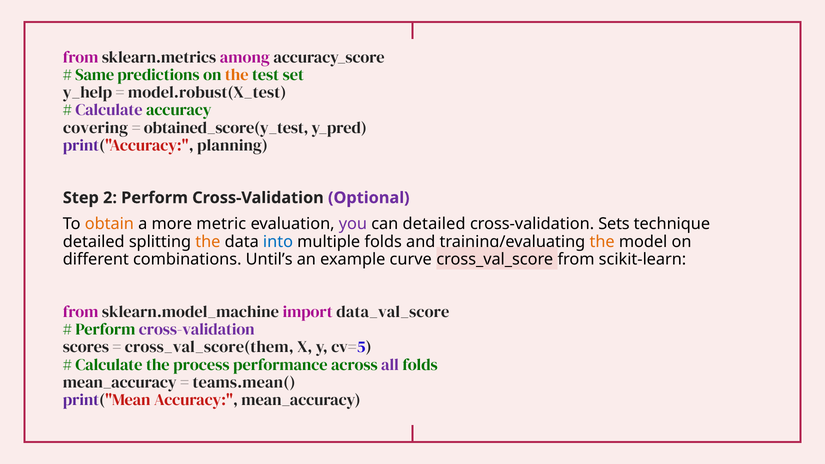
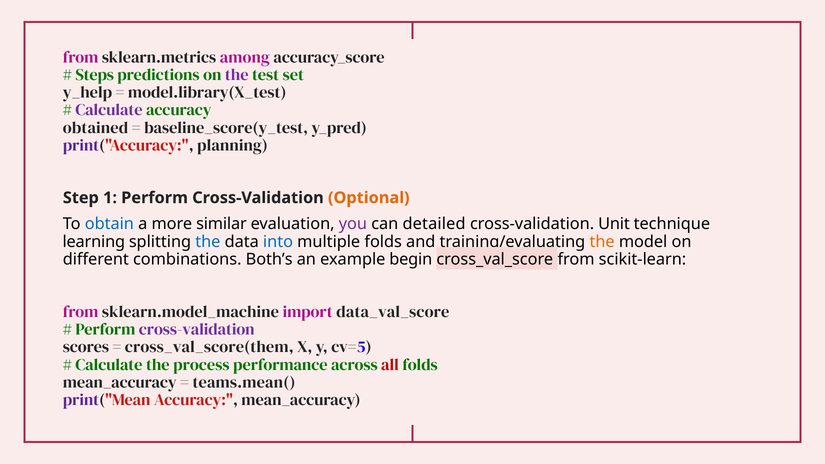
Same: Same -> Steps (95, 75)
the colour: orange -> purple (237, 75)
model.robust(X_test: model.robust(X_test -> model.library(X_test (207, 92)
covering: covering -> obtained (95, 128)
obtained_score(y_test: obtained_score(y_test -> baseline_score(y_test (226, 128)
2: 2 -> 1 (110, 198)
Optional colour: purple -> orange (369, 198)
obtain colour: orange -> blue (109, 224)
metric: metric -> similar (221, 224)
Sets: Sets -> Unit (614, 224)
detailed: detailed -> learning (94, 242)
the colour: orange -> blue (208, 242)
Until’s: Until’s -> Both’s (269, 259)
curve: curve -> begin (411, 259)
all colour: purple -> red (390, 365)
